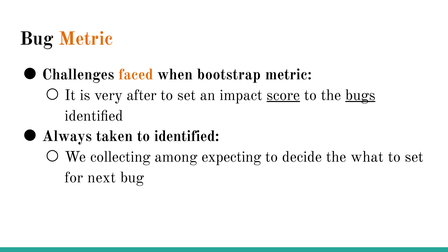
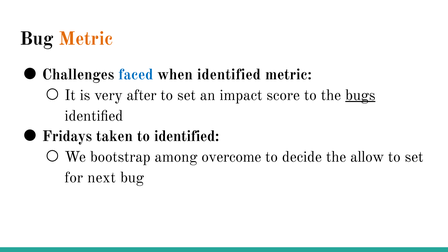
faced colour: orange -> blue (136, 75)
when bootstrap: bootstrap -> identified (229, 75)
score underline: present -> none (283, 95)
Always: Always -> Fridays (67, 136)
collecting: collecting -> bootstrap (120, 157)
expecting: expecting -> overcome (231, 157)
what: what -> allow (367, 157)
